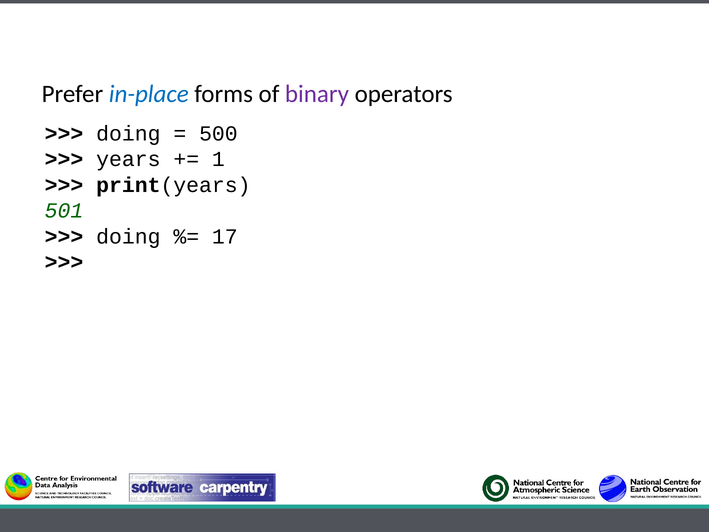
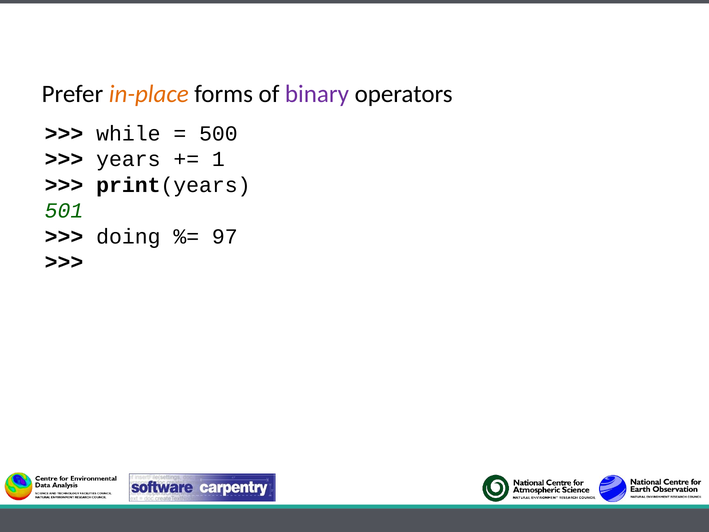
in-place colour: blue -> orange (149, 94)
doing: doing -> while (128, 133)
17: 17 -> 97 (225, 236)
